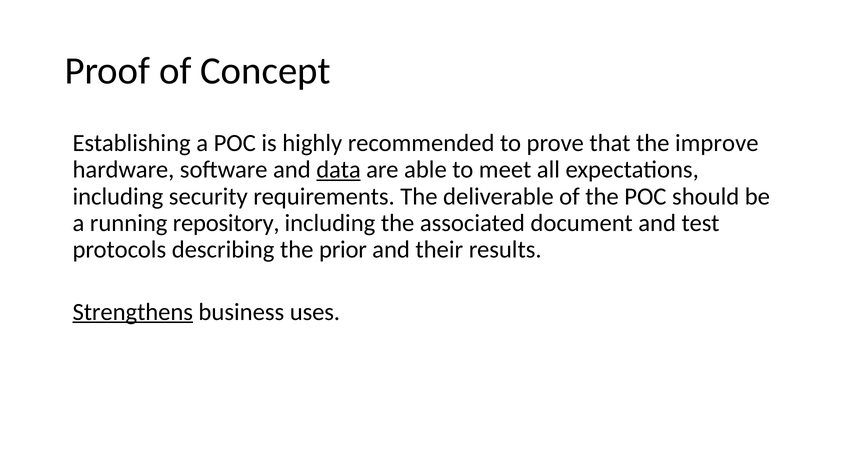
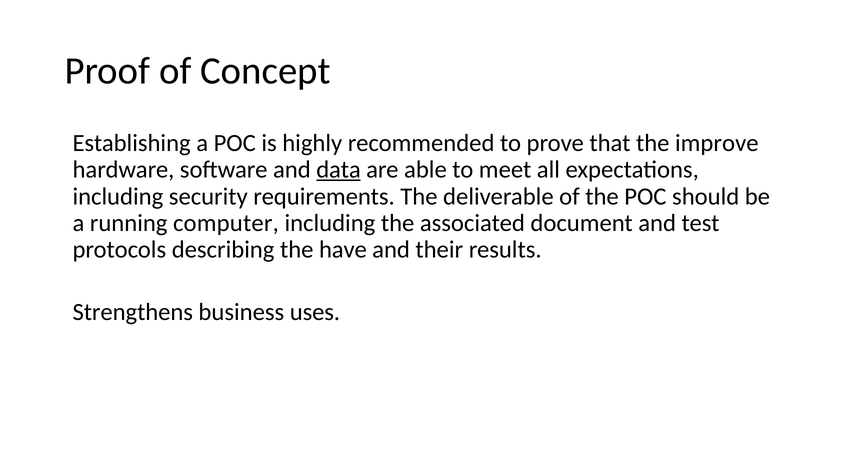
repository: repository -> computer (226, 223)
prior: prior -> have (343, 250)
Strengthens underline: present -> none (133, 312)
